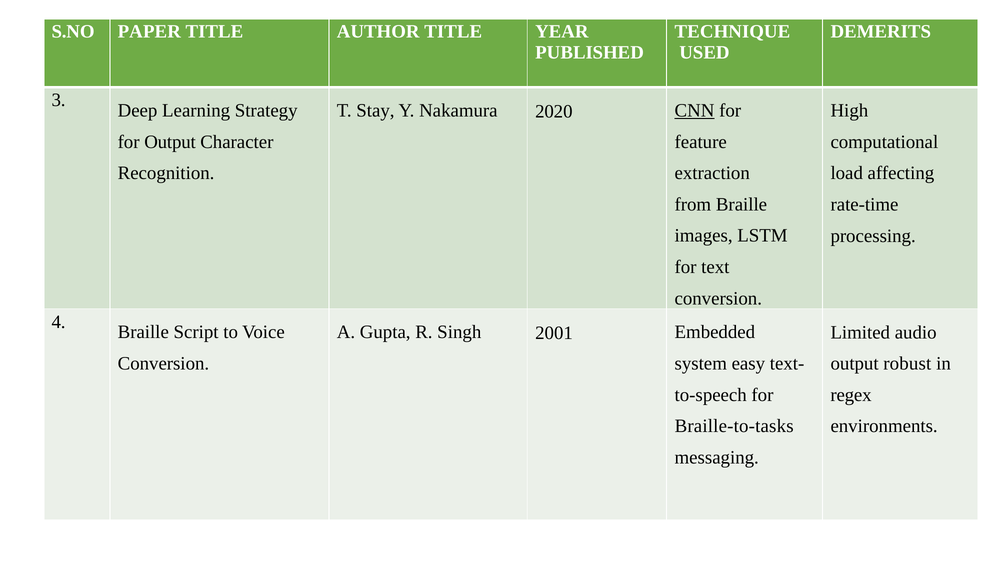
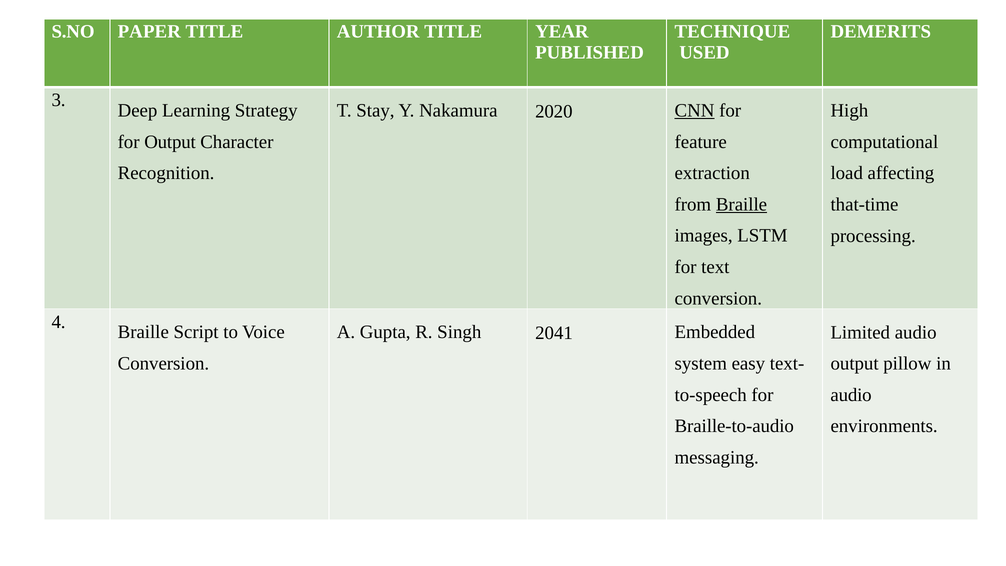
Braille underline: none -> present (742, 204)
rate-time: rate-time -> that-time (864, 204)
2001: 2001 -> 2041 (554, 333)
robust: robust -> pillow (907, 364)
regex: regex -> audio (851, 395)
Braille-to-tasks: Braille-to-tasks -> Braille-to-audio (734, 426)
